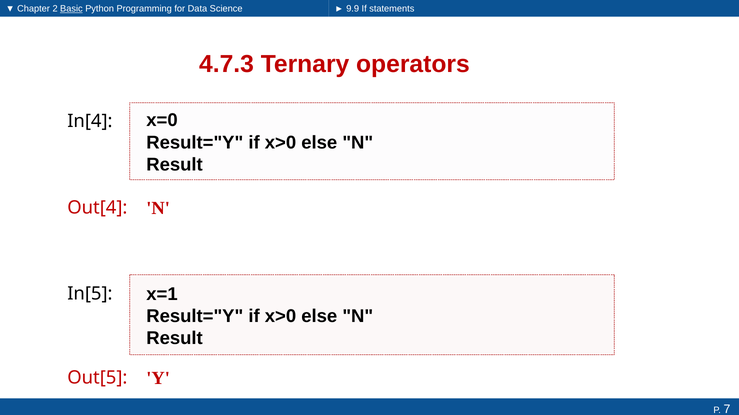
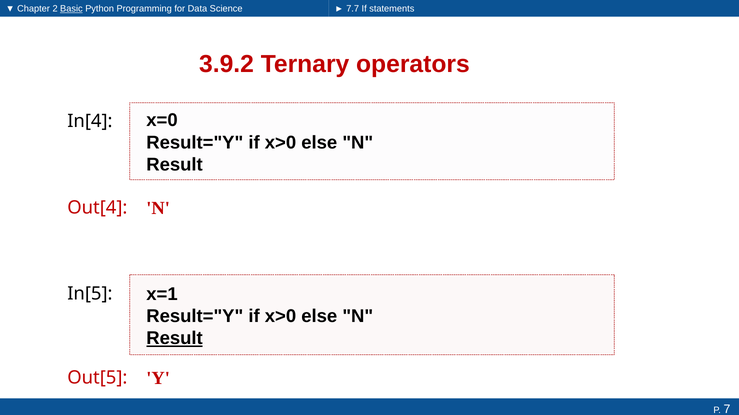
9.9: 9.9 -> 7.7 (353, 9)
4.7.3: 4.7.3 -> 3.9.2 (226, 64)
Result underline: none -> present (175, 339)
